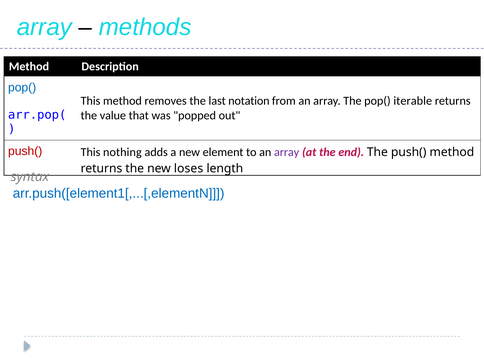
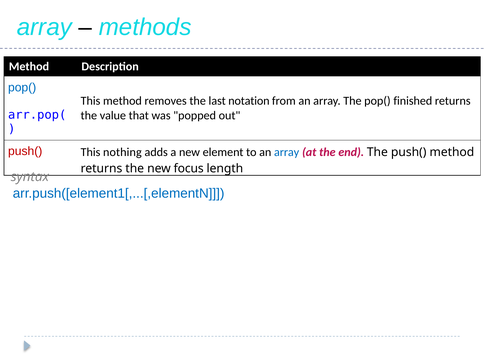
iterable: iterable -> finished (413, 101)
array colour: purple -> blue (287, 152)
loses: loses -> focus (189, 169)
